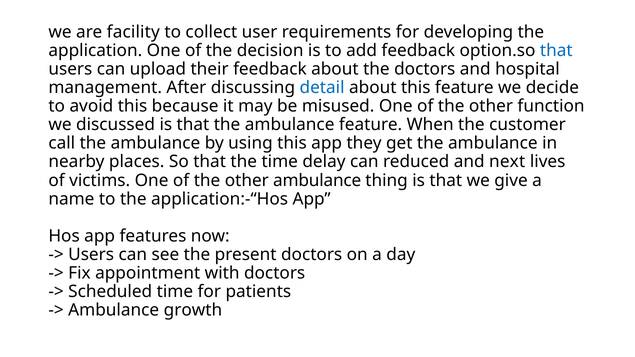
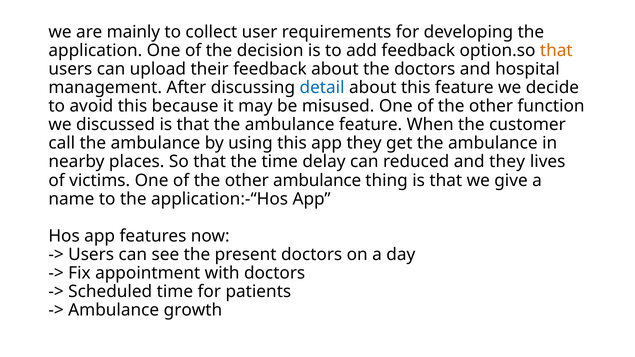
facility: facility -> mainly (133, 32)
that colour: blue -> orange (556, 51)
and next: next -> they (507, 162)
